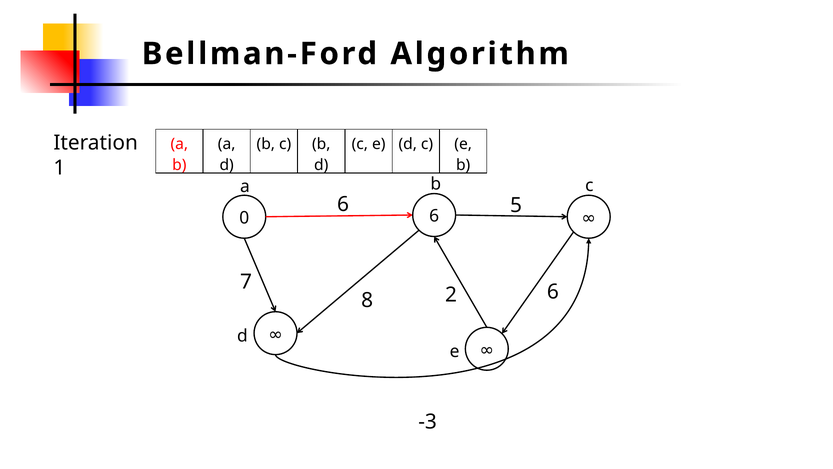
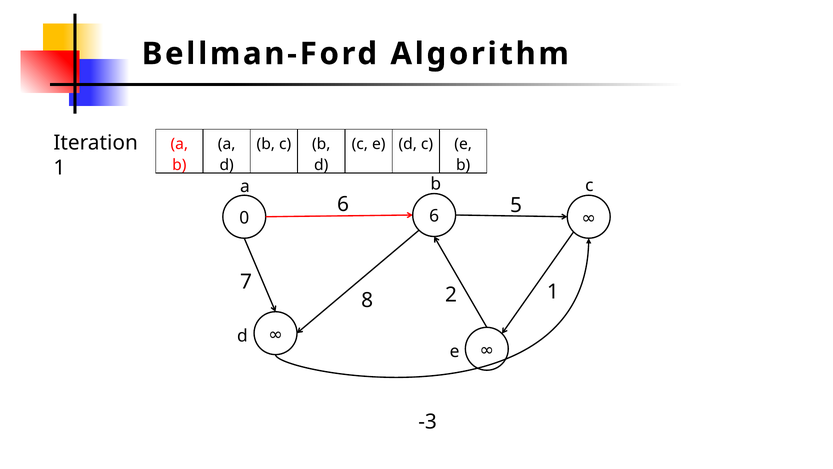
8 6: 6 -> 1 (553, 292)
